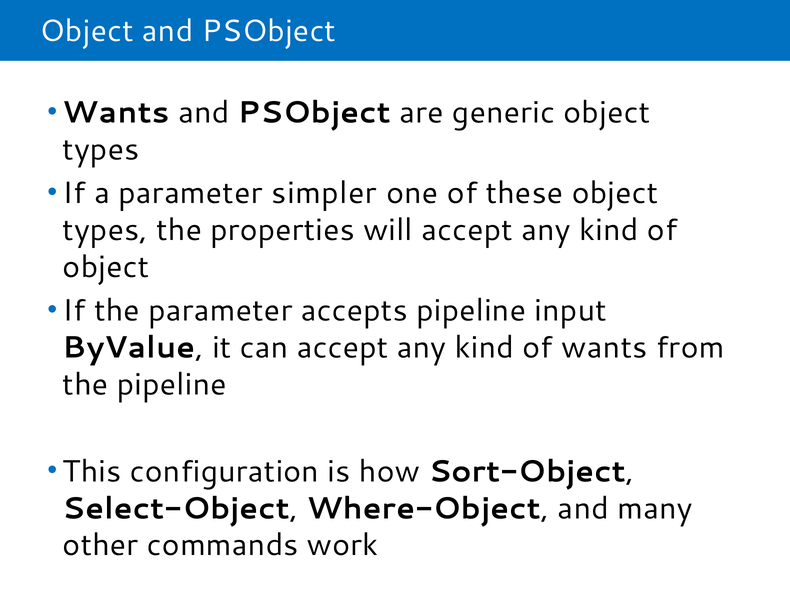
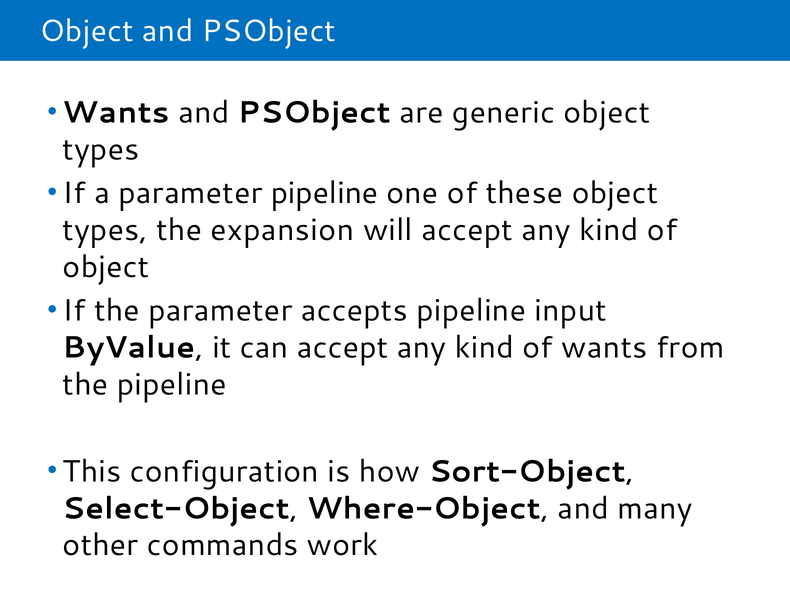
parameter simpler: simpler -> pipeline (325, 193)
properties: properties -> expansion (282, 230)
